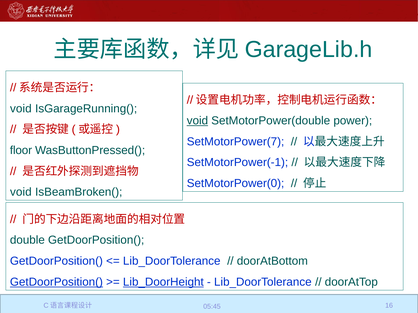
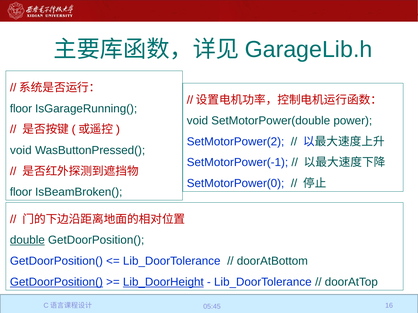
void: void -> floor (21, 109)
void underline: present -> none (197, 121)
SetMotorPower(7: SetMotorPower(7 -> SetMotorPower(2 (236, 142)
floor: floor -> void (21, 151)
void: void -> floor (21, 192)
double underline: none -> present (27, 241)
